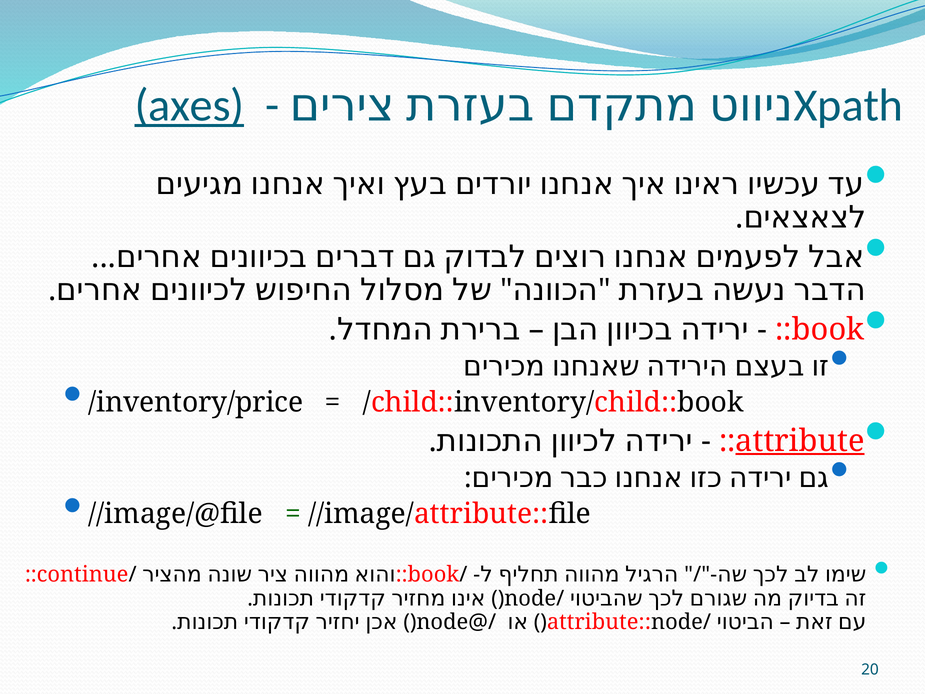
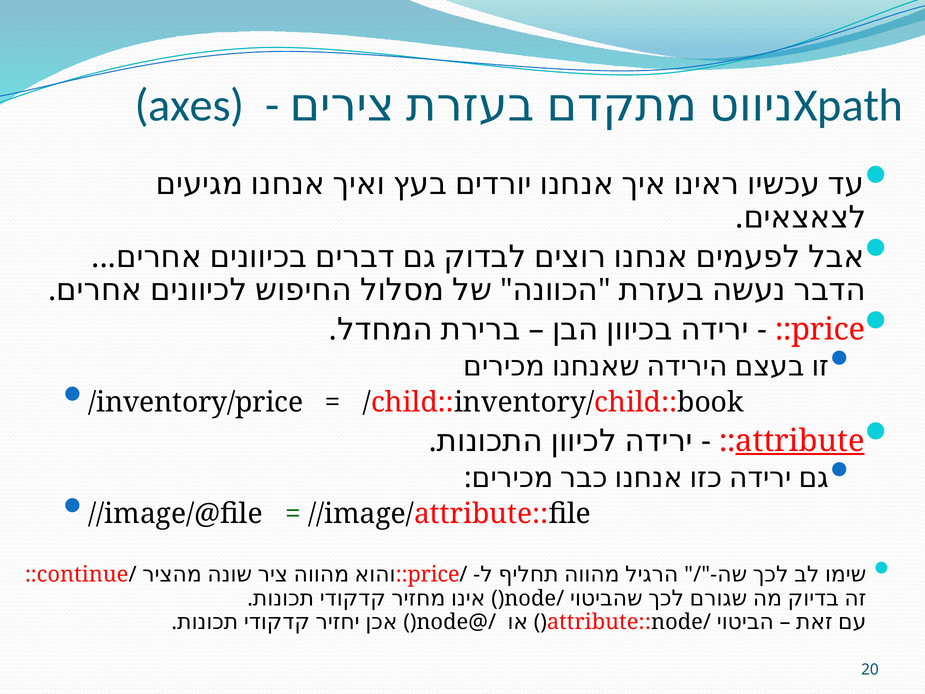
axes underline: present -> none (190, 106)
book: book -> price (828, 329)
book: book -> price (434, 575)
